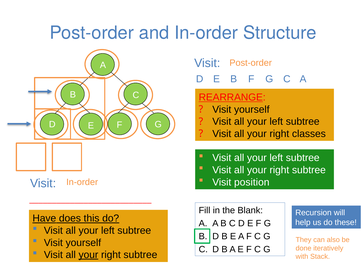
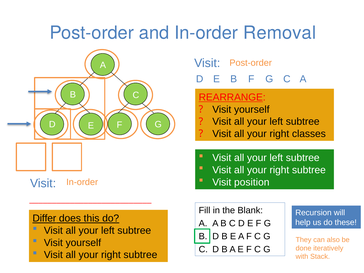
Structure: Structure -> Removal (280, 33)
Have: Have -> Differ (44, 218)
your underline: present -> none (88, 255)
